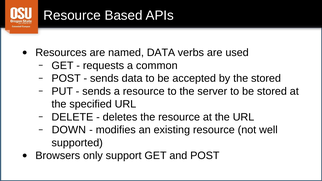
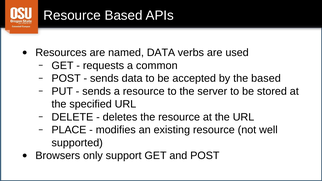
the stored: stored -> based (266, 78)
DOWN: DOWN -> PLACE (69, 130)
